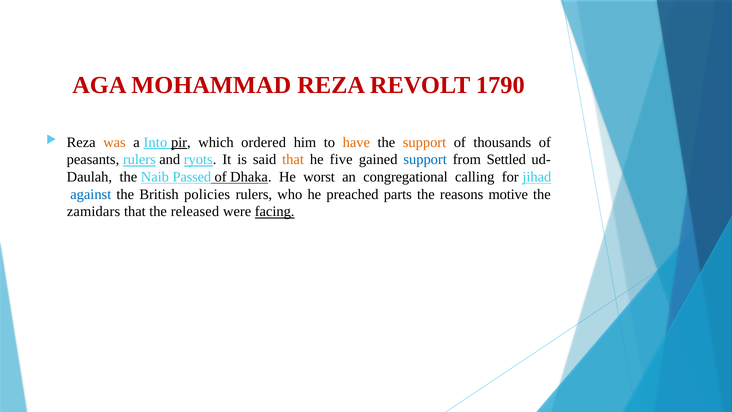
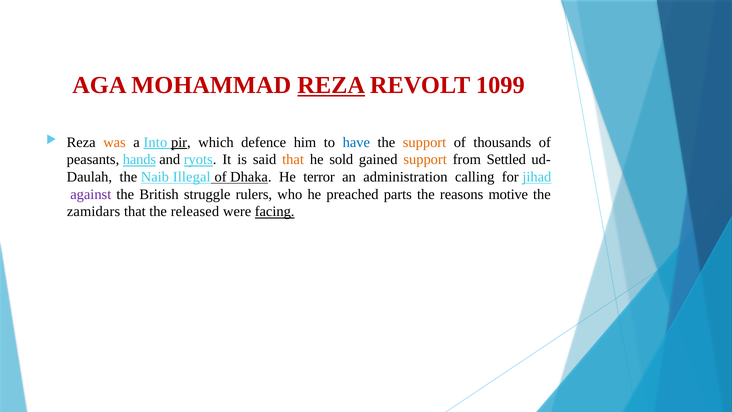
REZA underline: none -> present (331, 85)
1790: 1790 -> 1099 (500, 85)
ordered: ordered -> defence (264, 142)
have colour: orange -> blue (356, 142)
peasants rulers: rulers -> hands (139, 160)
five: five -> sold (341, 160)
support colour: blue -> orange (425, 160)
Passed: Passed -> Illegal (192, 177)
worst: worst -> terror (319, 177)
congregational: congregational -> administration (405, 177)
against colour: blue -> purple (91, 194)
policies: policies -> struggle (207, 194)
